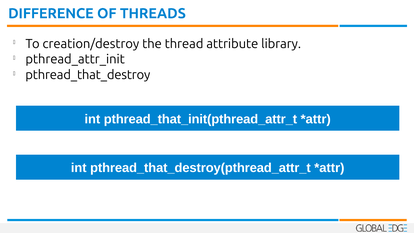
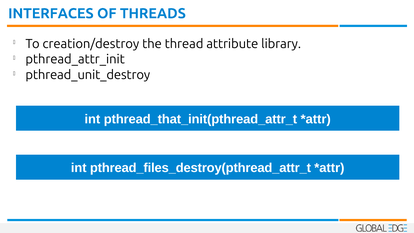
DIFFERENCE: DIFFERENCE -> INTERFACES (51, 13)
pthread_that_destroy: pthread_that_destroy -> pthread_unit_destroy (88, 75)
pthread_that_destroy(pthread_attr_t: pthread_that_destroy(pthread_attr_t -> pthread_files_destroy(pthread_attr_t (200, 168)
